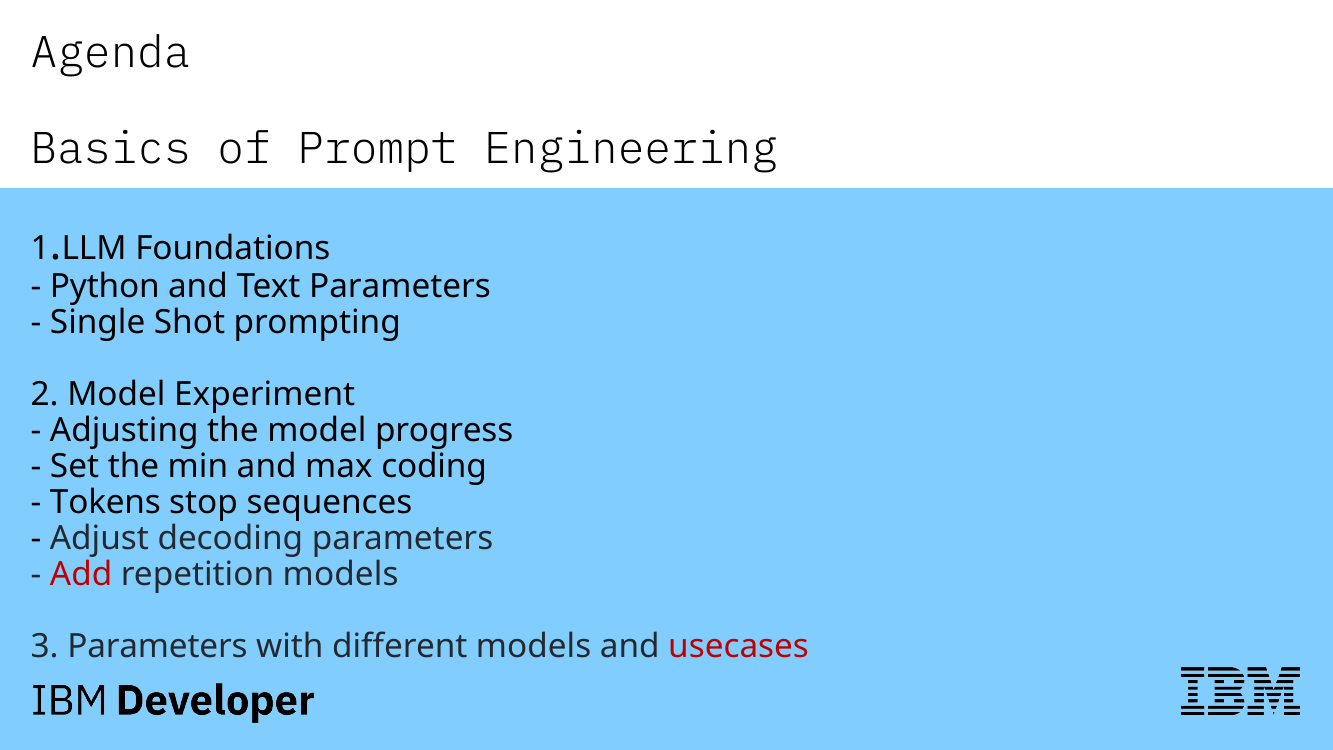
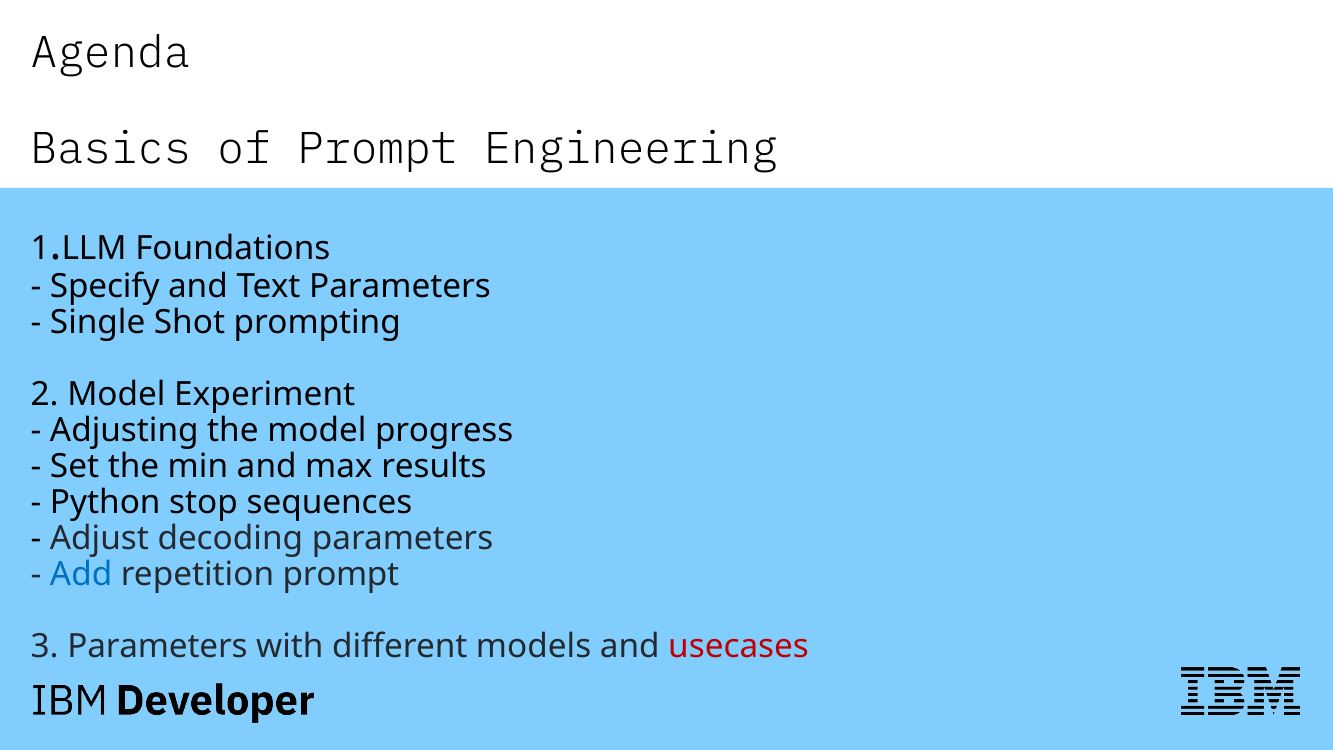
Python: Python -> Specify (105, 287)
coding: coding -> results (434, 467)
Tokens: Tokens -> Python (105, 503)
Add colour: red -> blue (81, 575)
repetition models: models -> prompt (341, 575)
